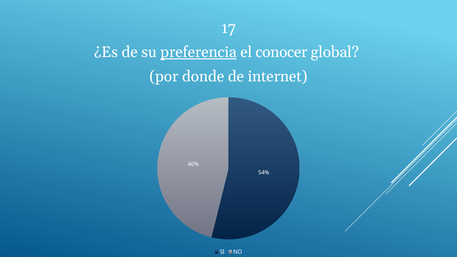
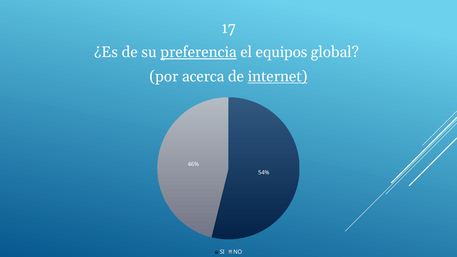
conocer: conocer -> equipos (281, 52)
donde: donde -> acerca (203, 76)
internet underline: none -> present (278, 76)
